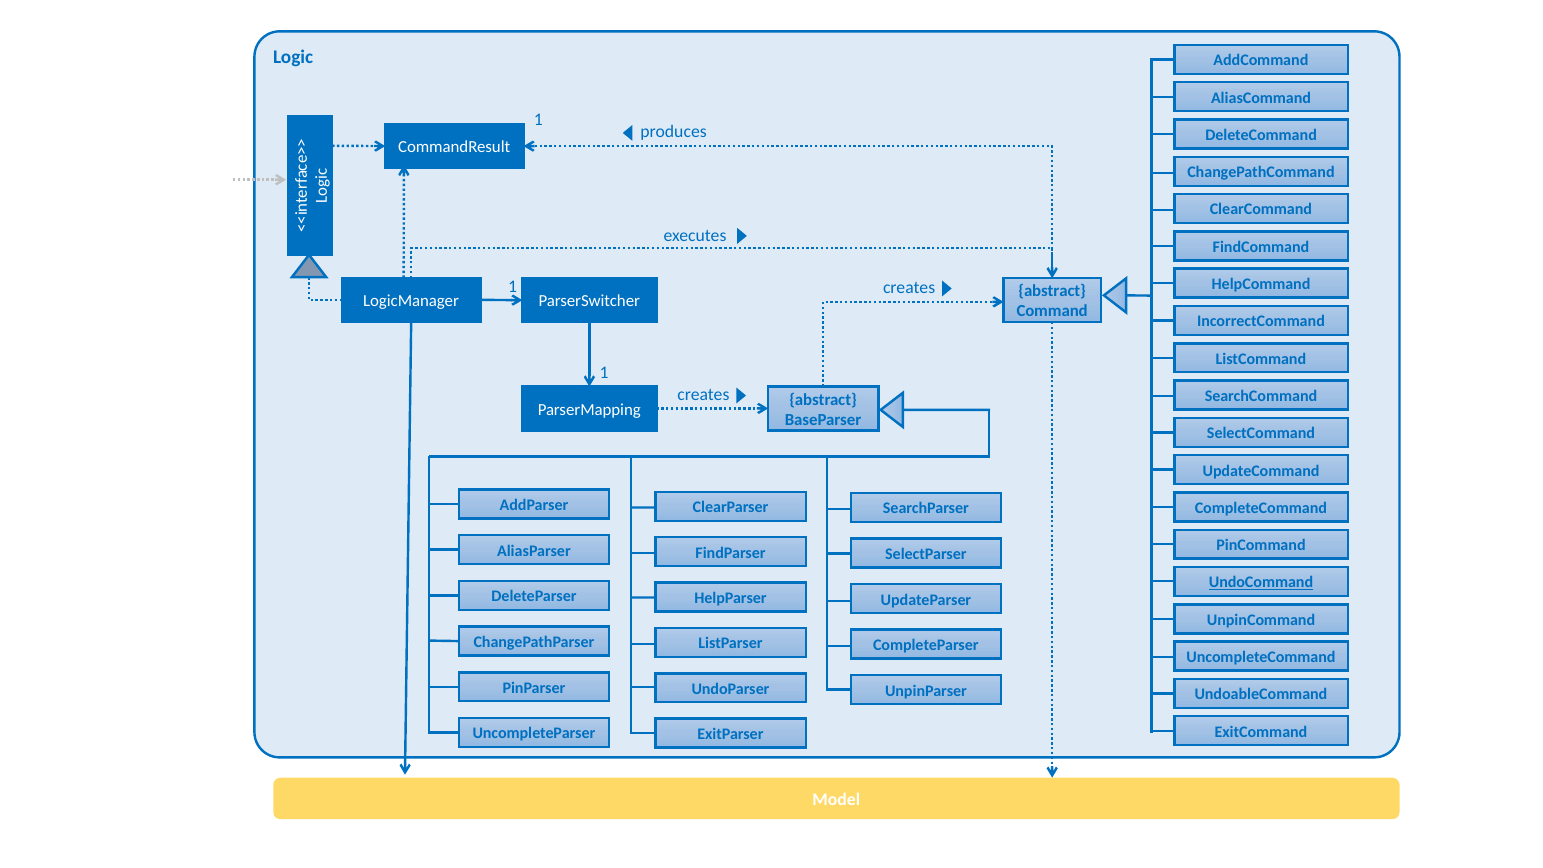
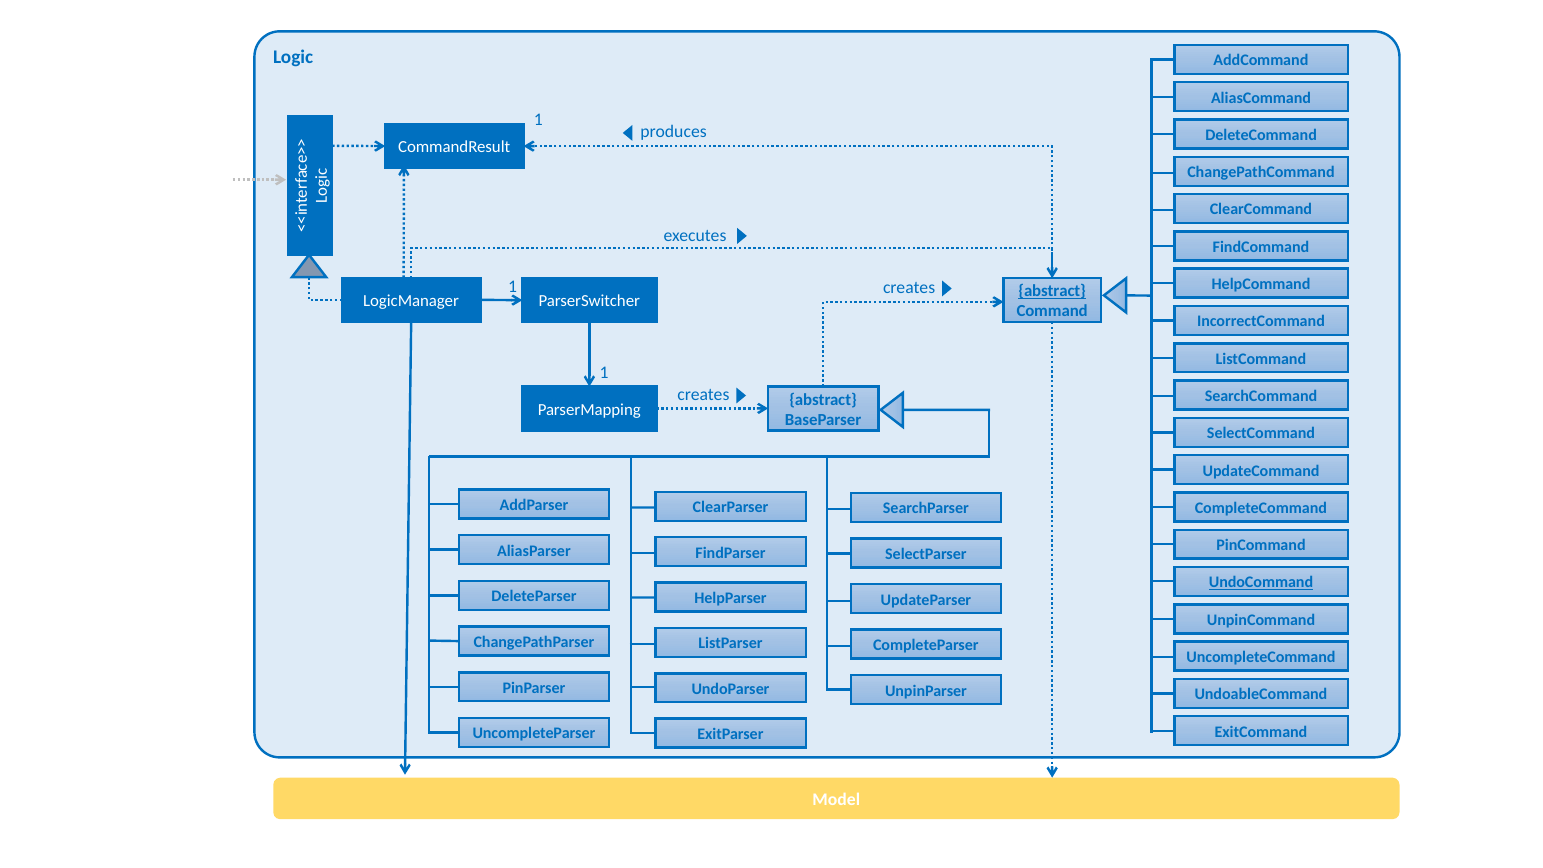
abstract underline: none -> present (1052, 291)
